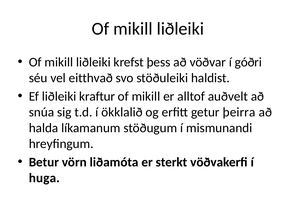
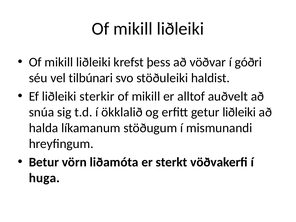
eitthvað: eitthvað -> tilbúnari (91, 78)
kraftur: kraftur -> sterkir (97, 96)
getur þeirra: þeirra -> liðleiki (239, 112)
